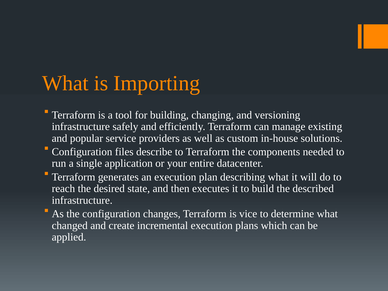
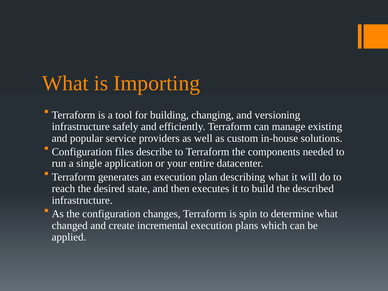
vice: vice -> spin (248, 214)
